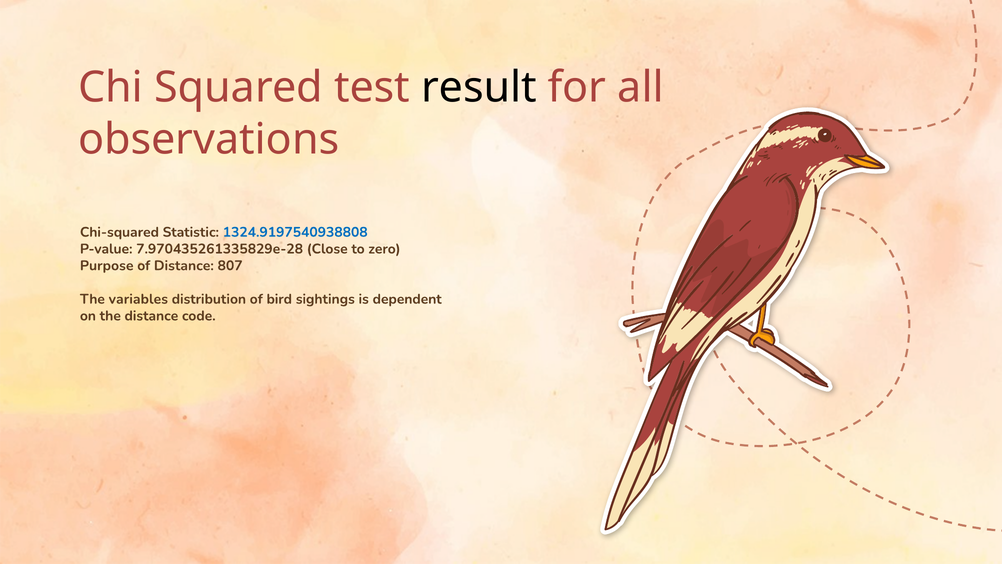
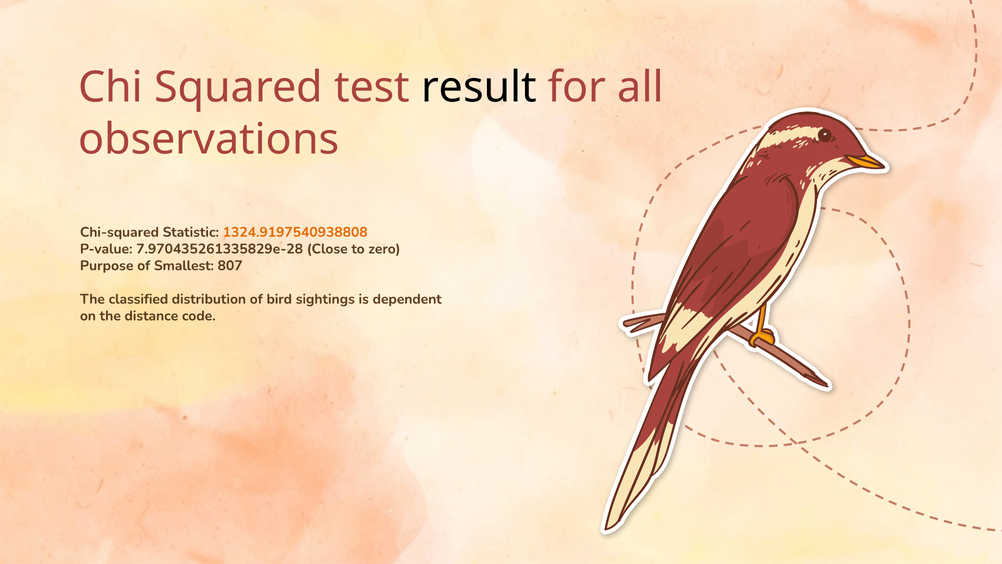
1324.9197540938808 colour: blue -> orange (295, 232)
of Distance: Distance -> Smallest (184, 265)
variables: variables -> classified (138, 299)
